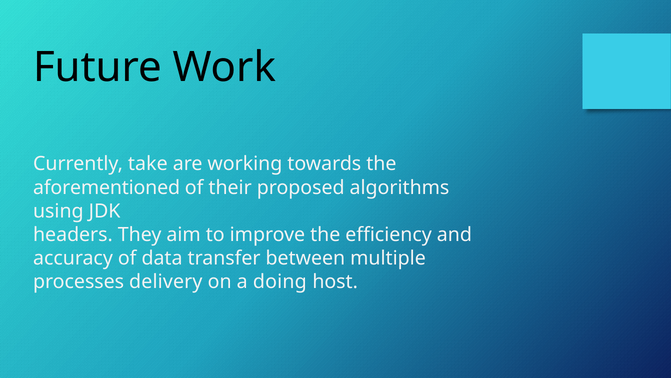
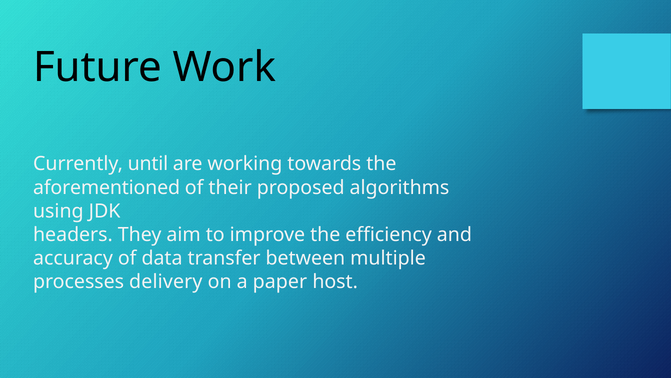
take: take -> until (148, 164)
doing: doing -> paper (280, 281)
